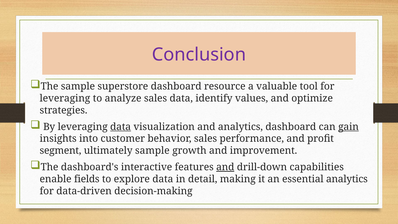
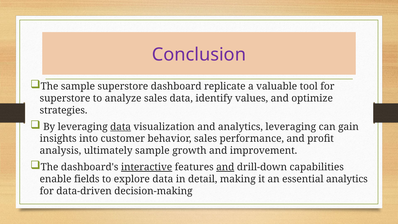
resource: resource -> replicate (225, 86)
leveraging: leveraging -> superstore (65, 98)
analytics dashboard: dashboard -> leveraging (291, 127)
gain underline: present -> none (348, 127)
segment: segment -> analysis (60, 151)
interactive underline: none -> present (147, 167)
